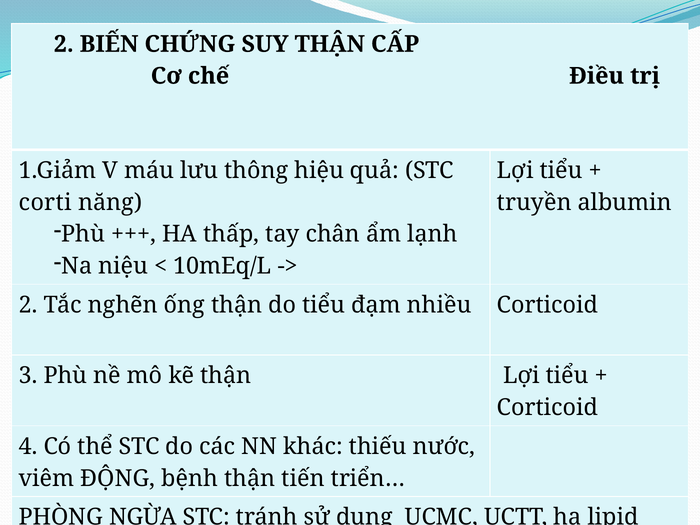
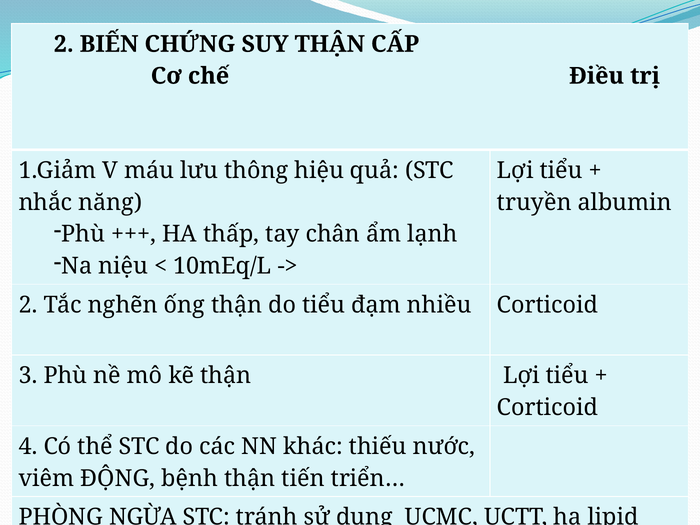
corti: corti -> nhắc (46, 202)
